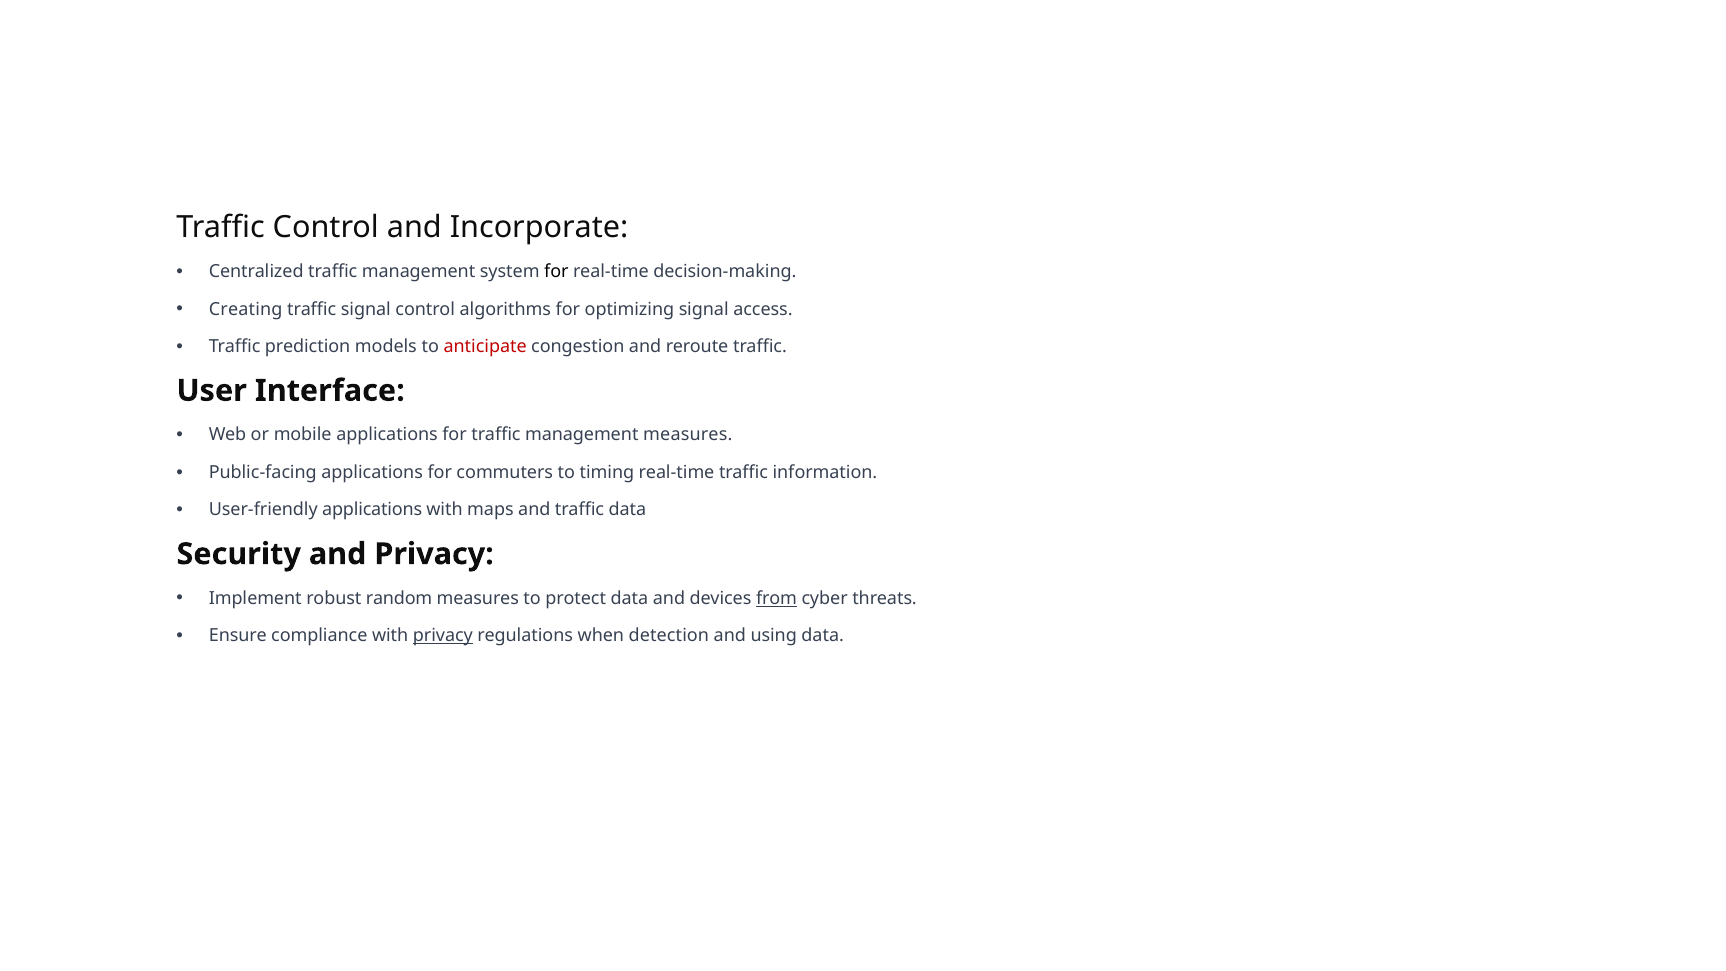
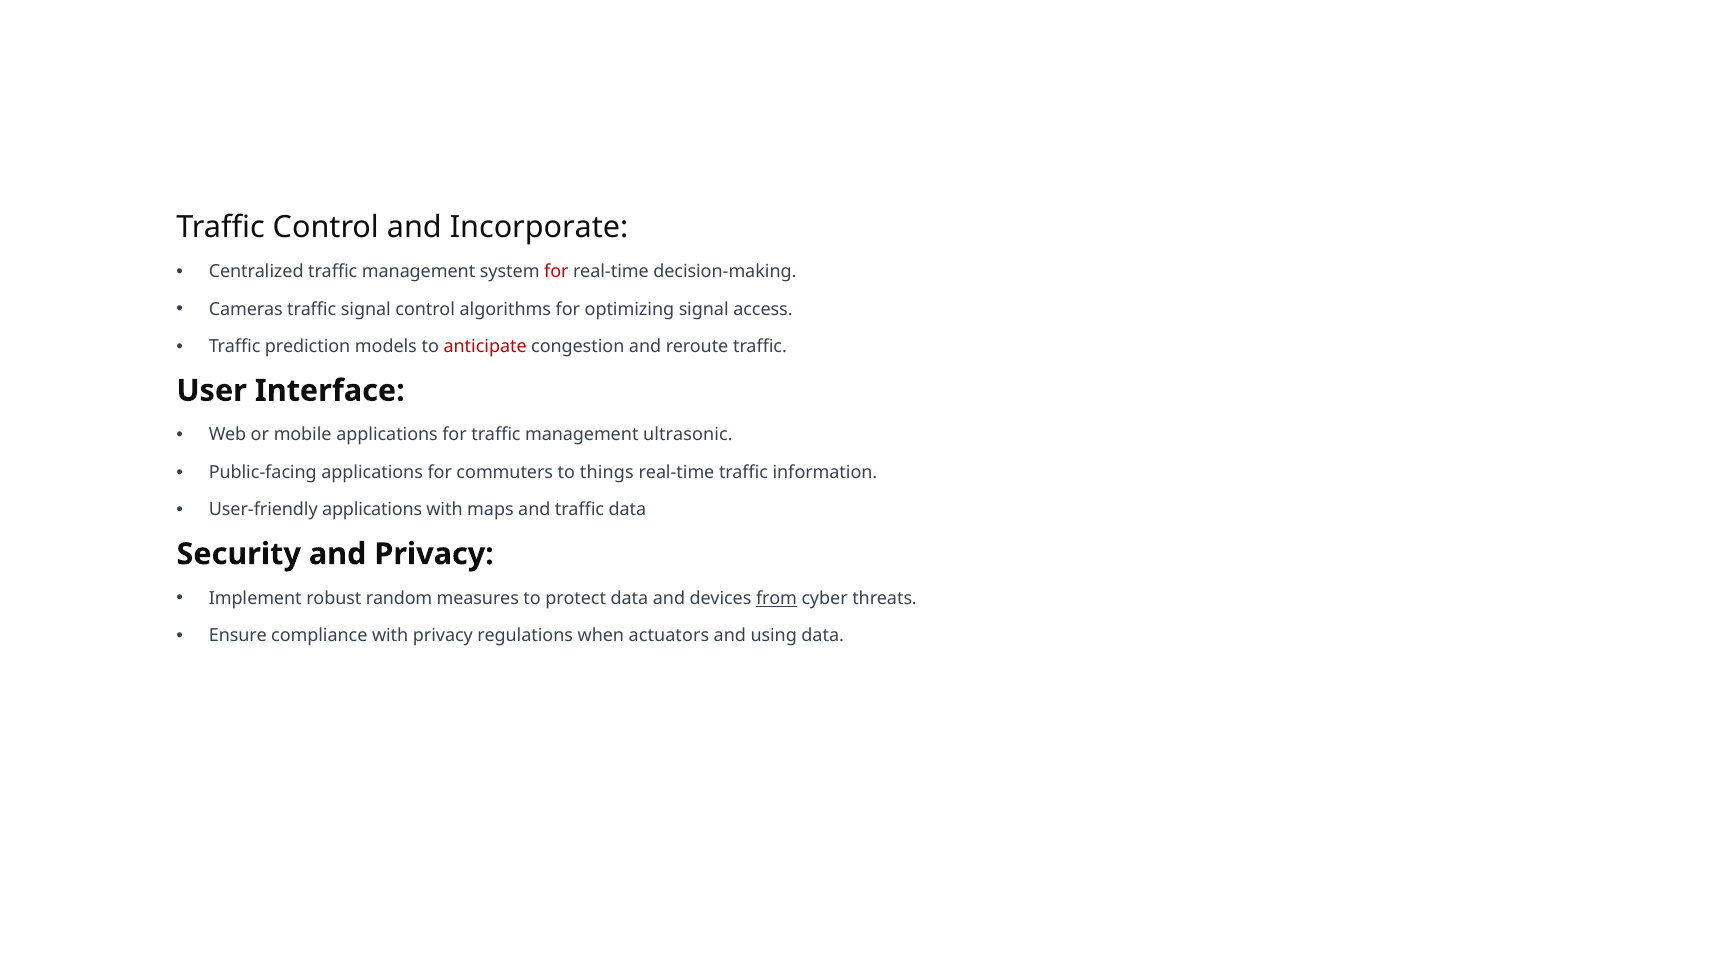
for colour: black -> red (556, 272)
Creating: Creating -> Cameras (246, 309)
management measures: measures -> ultrasonic (688, 435)
timing: timing -> things (607, 472)
privacy underline: present -> none (443, 636)
detection: detection -> actuators (669, 636)
